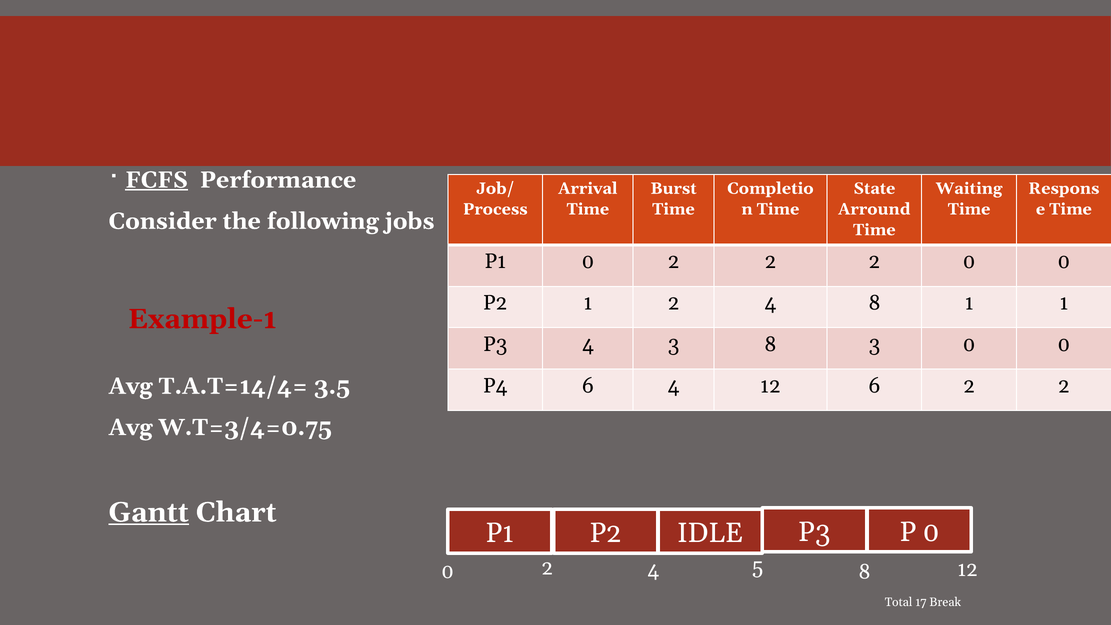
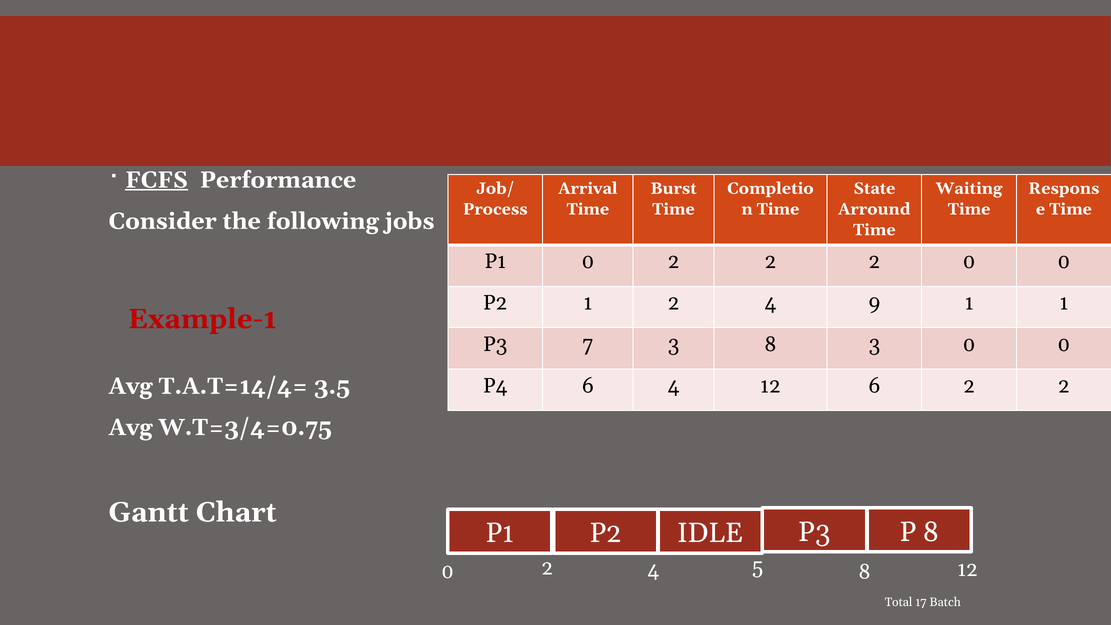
4 8: 8 -> 9 (874, 303)
P3 4: 4 -> 7 (588, 344)
Gantt underline: present -> none (149, 512)
P 0: 0 -> 8 (931, 532)
Break: Break -> Batch (945, 602)
